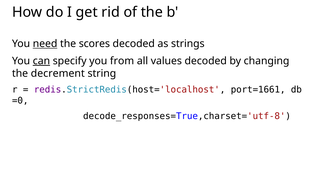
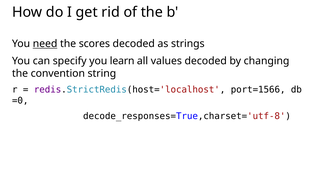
can underline: present -> none (41, 61)
from: from -> learn (122, 61)
decrement: decrement -> convention (58, 73)
port=1661: port=1661 -> port=1566 (258, 89)
